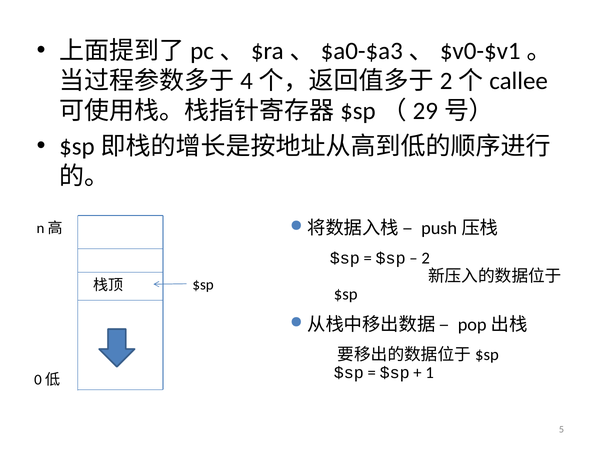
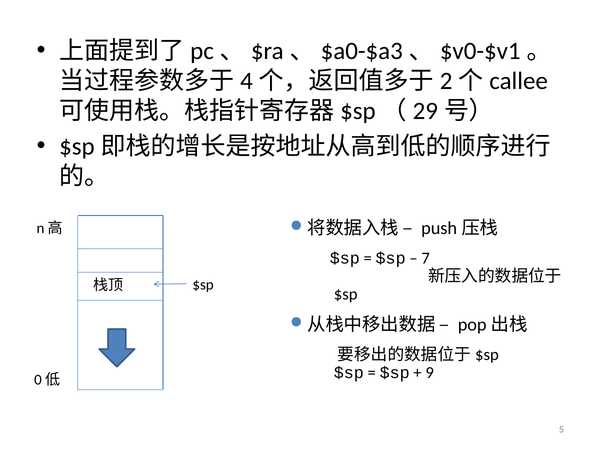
2: 2 -> 7 (426, 258)
1: 1 -> 9 (430, 373)
